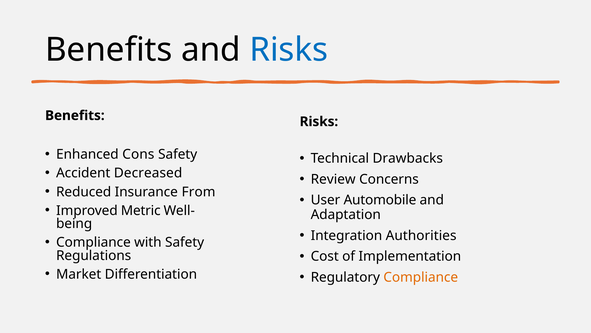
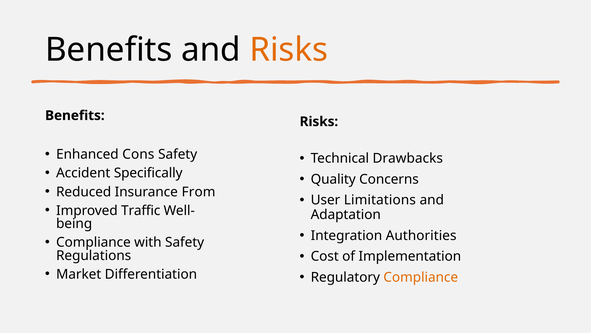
Risks colour: blue -> orange (289, 50)
Decreased: Decreased -> Specifically (148, 173)
Review: Review -> Quality (333, 179)
Automobile: Automobile -> Limitations (380, 200)
Metric: Metric -> Traffic (141, 210)
